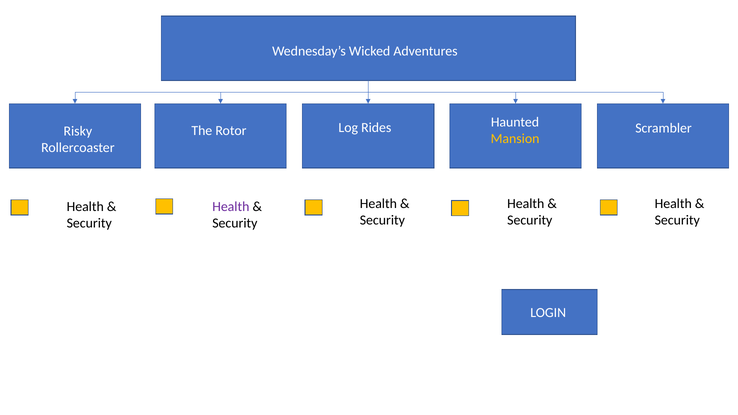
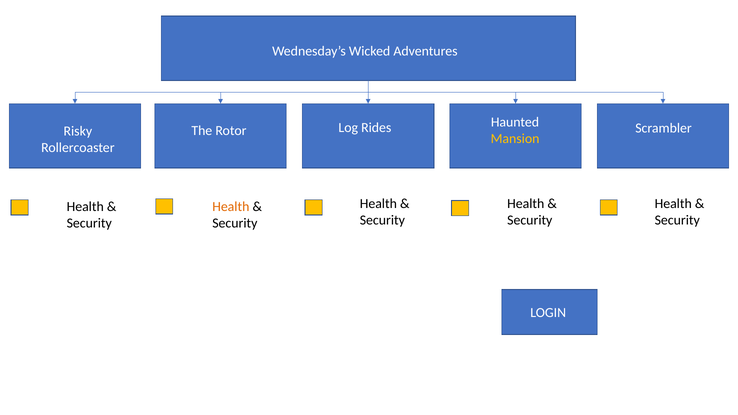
Health colour: purple -> orange (231, 207)
